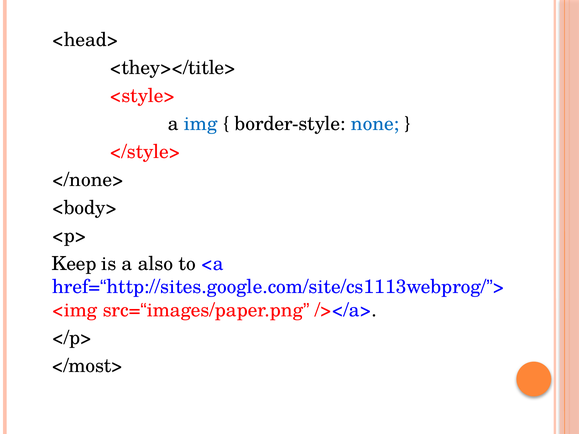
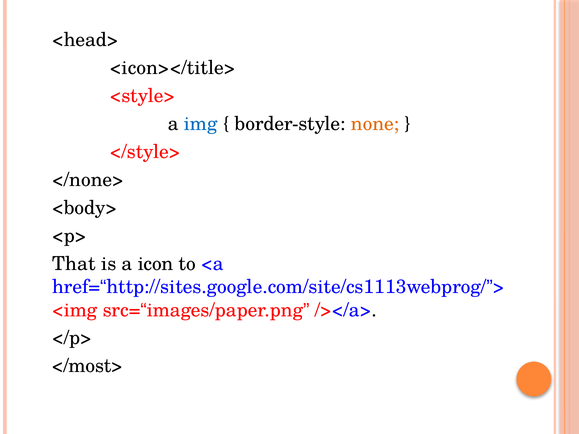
<they></title>: <they></title> -> <icon></title> (173, 68)
none colour: blue -> orange (375, 124)
Keep: Keep -> That (74, 264)
also: also -> icon (156, 264)
